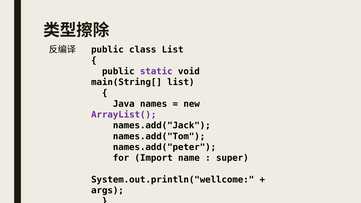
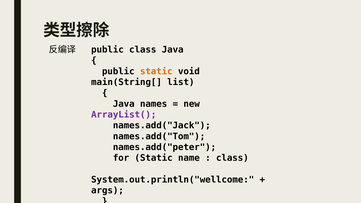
class List: List -> Java (173, 50)
static colour: purple -> orange (156, 71)
for Import: Import -> Static (154, 158)
super: super -> class (232, 158)
